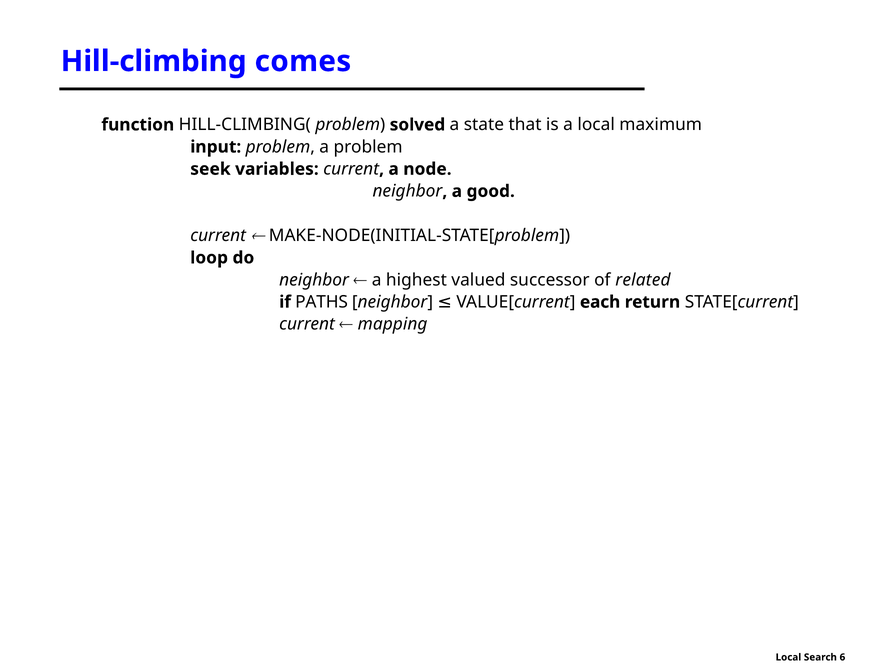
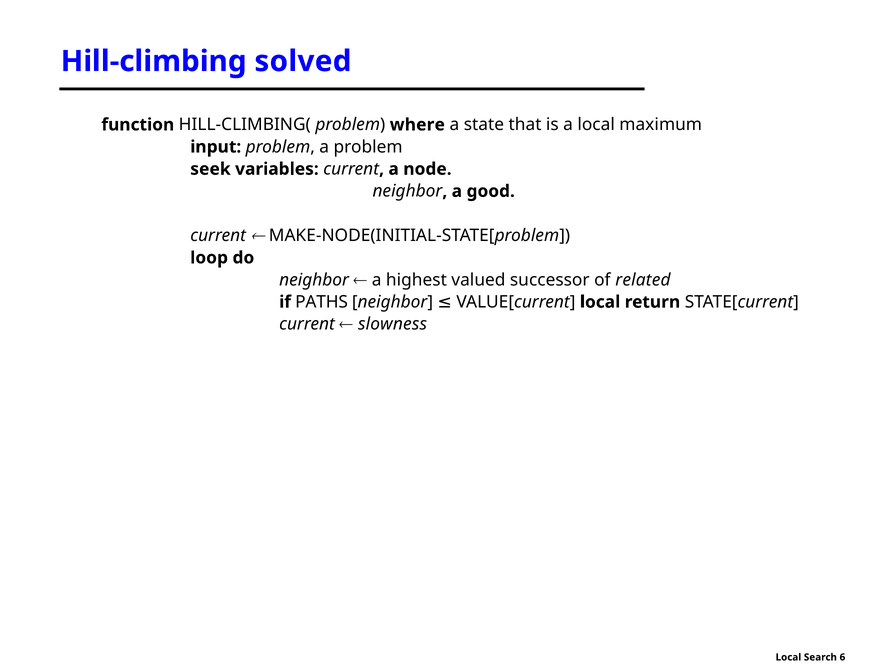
comes: comes -> solved (303, 61)
solved: solved -> where (417, 125)
VALUE[current each: each -> local (600, 302)
mapping: mapping -> slowness (393, 324)
